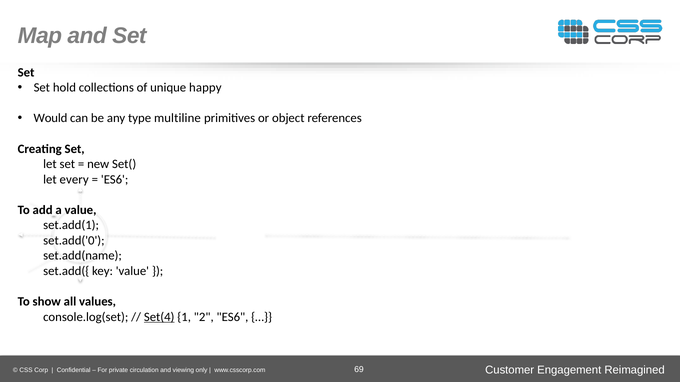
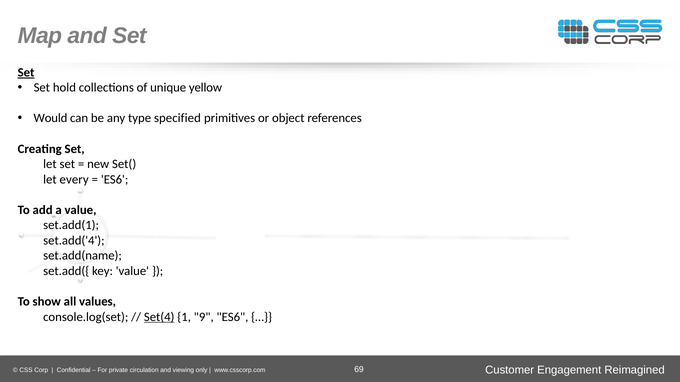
Set underline: none -> present (26, 72)
happy: happy -> yellow (205, 88)
multiline: multiline -> specified (177, 118)
set.add('0: set.add('0 -> set.add('4 (74, 241)
2: 2 -> 9 (204, 317)
